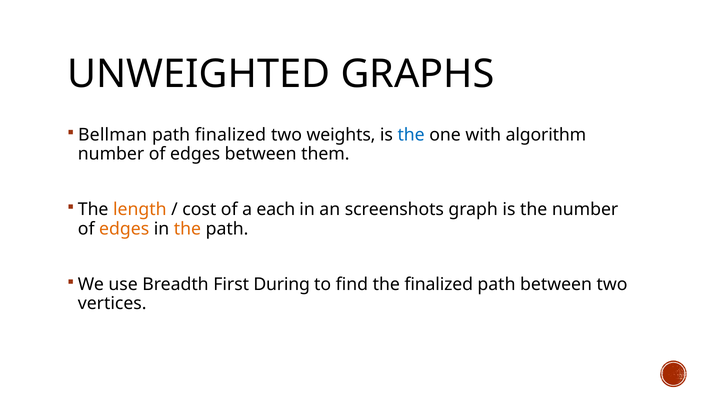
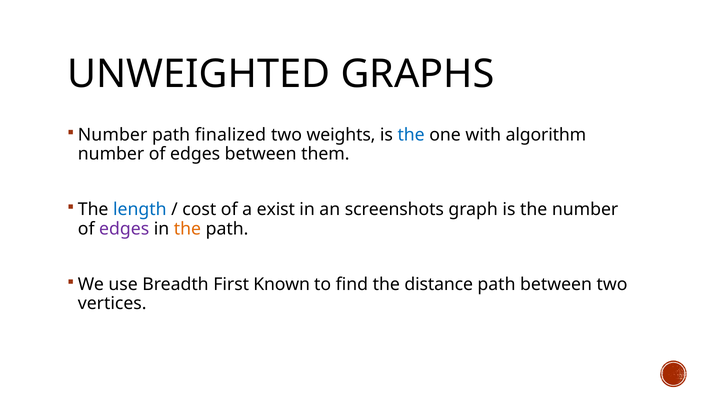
Bellman: Bellman -> Number (113, 135)
length colour: orange -> blue (140, 210)
each: each -> exist (276, 210)
edges colour: orange -> purple (124, 229)
During: During -> Known (282, 285)
the finalized: finalized -> distance (439, 285)
